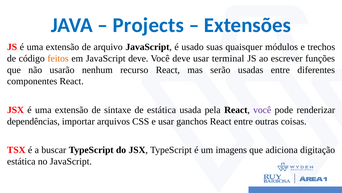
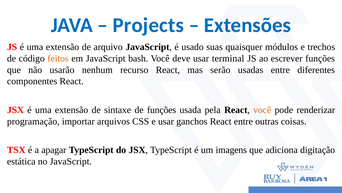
JavaScript deve: deve -> bash (138, 58)
de estática: estática -> funções (162, 110)
você colour: purple -> orange (262, 110)
dependências: dependências -> programação (33, 121)
buscar: buscar -> apagar (54, 150)
